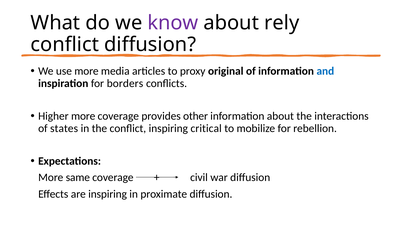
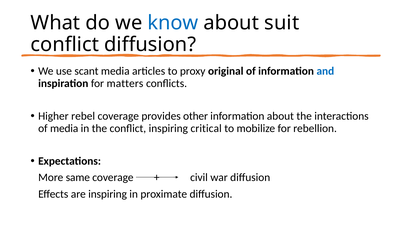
know colour: purple -> blue (173, 23)
rely: rely -> suit (282, 23)
use more: more -> scant (87, 71)
borders: borders -> matters (125, 83)
Higher more: more -> rebel (83, 116)
of states: states -> media (64, 128)
